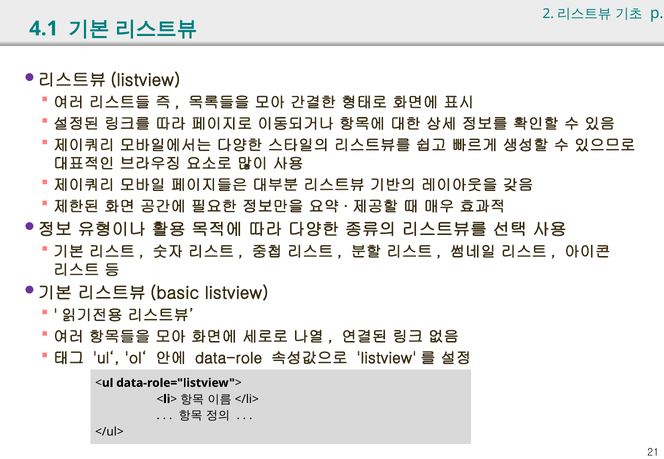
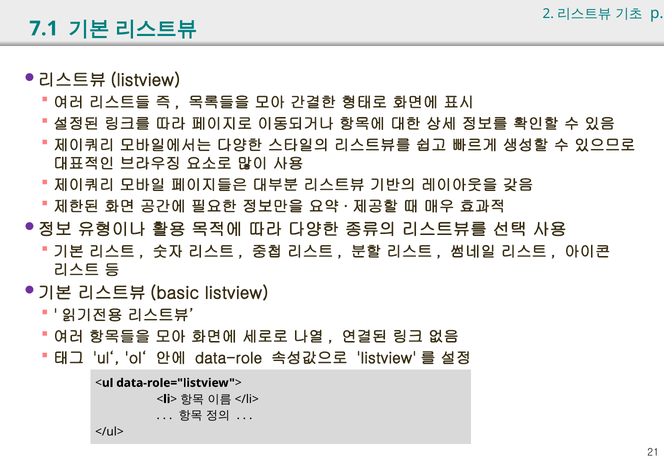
4.1: 4.1 -> 7.1 (44, 29)
